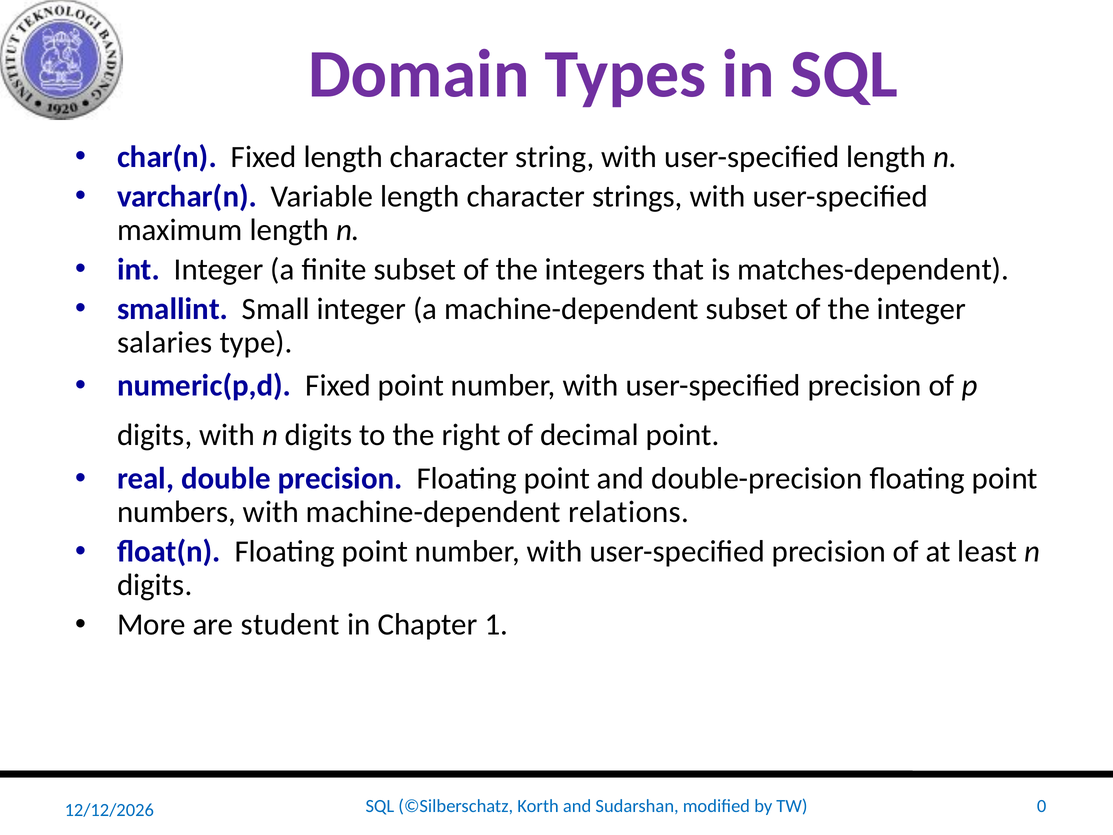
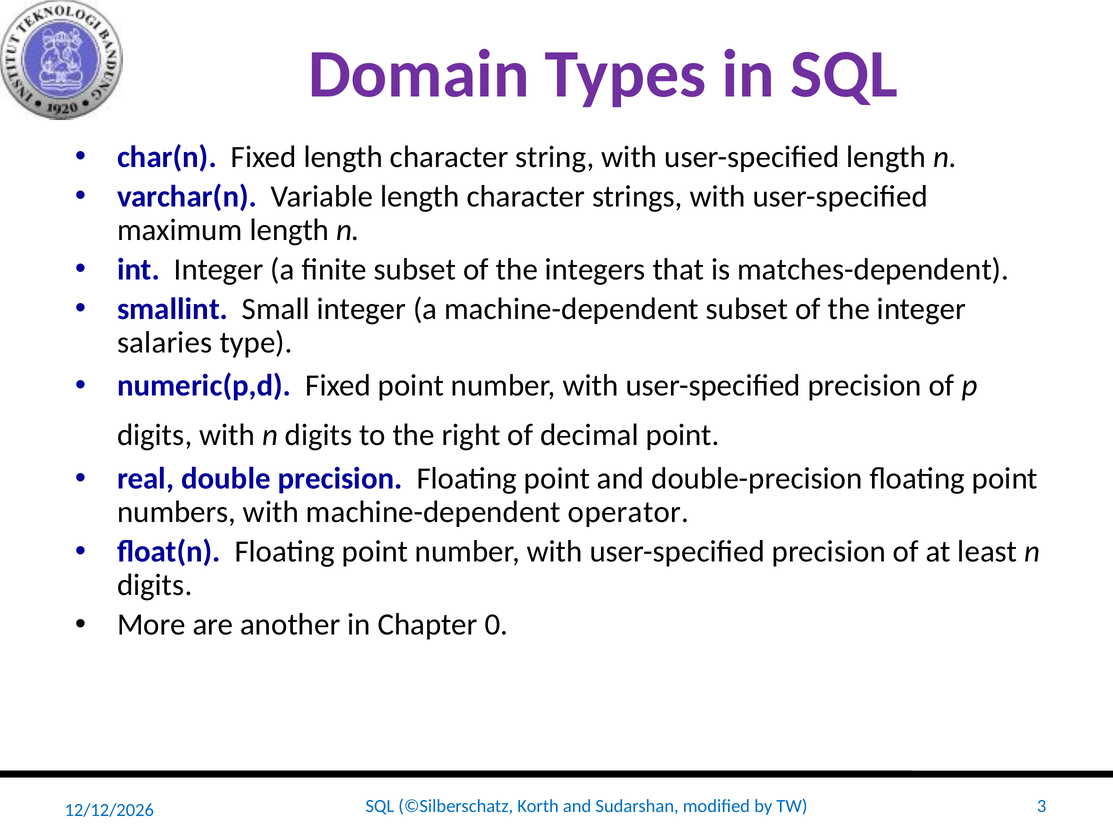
relations: relations -> operator (629, 512)
student: student -> another (290, 625)
1: 1 -> 0 (496, 625)
0: 0 -> 3 (1042, 806)
